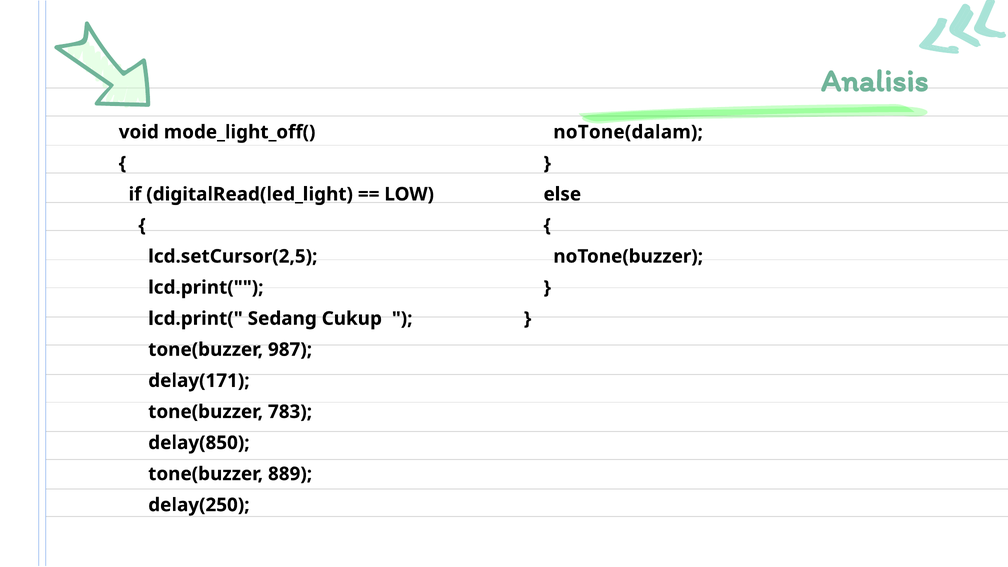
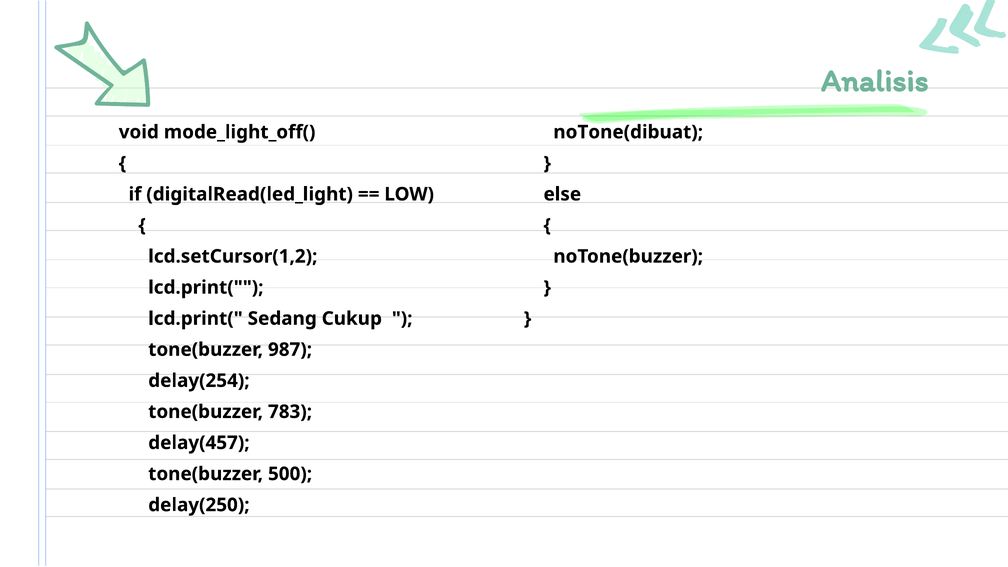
noTone(dalam: noTone(dalam -> noTone(dibuat (628, 132)
lcd.setCursor(2,5: lcd.setCursor(2,5 -> lcd.setCursor(1,2 (233, 256)
delay(171: delay(171 -> delay(254 (199, 381)
delay(850: delay(850 -> delay(457 (199, 443)
889: 889 -> 500 (290, 474)
